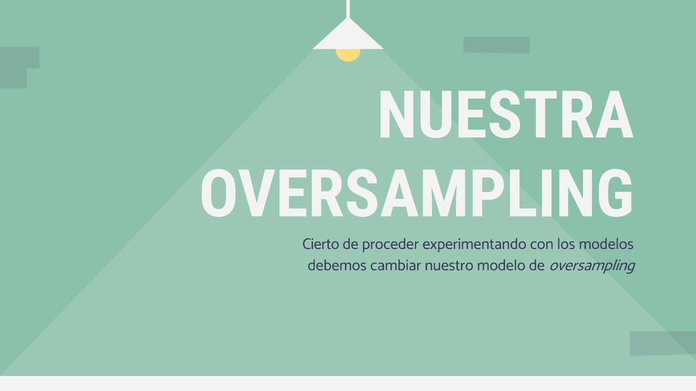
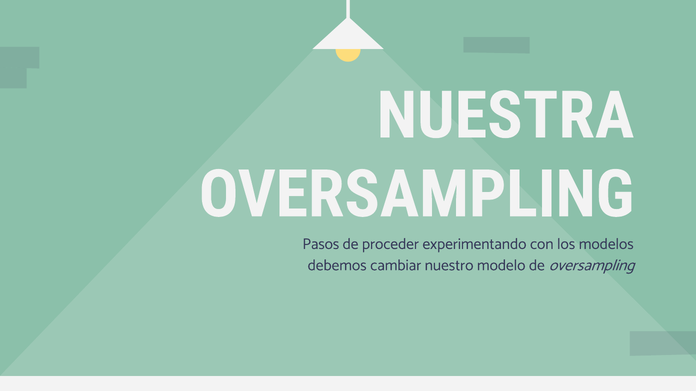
Cierto: Cierto -> Pasos (321, 244)
